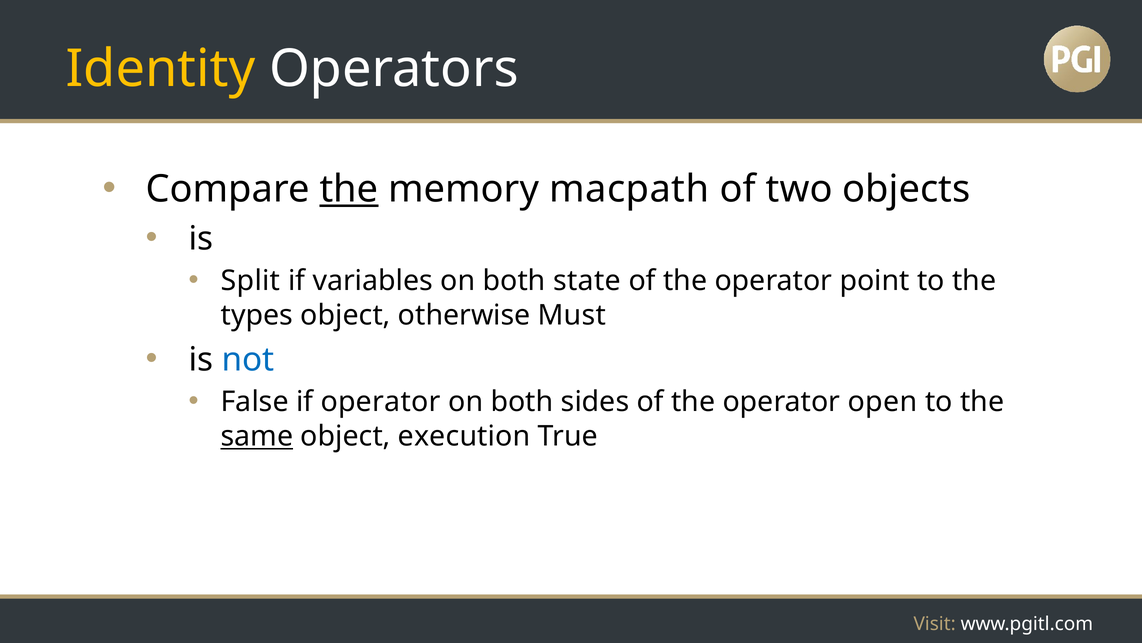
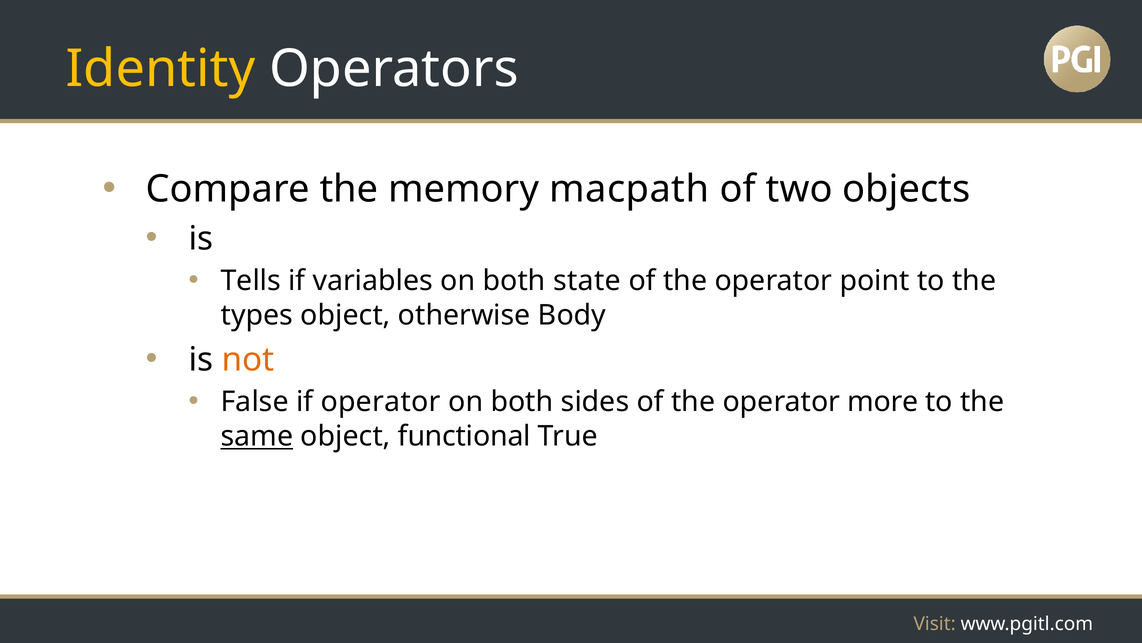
the underline: present -> none (349, 189)
Split: Split -> Tells (251, 281)
Must: Must -> Body (572, 315)
not colour: blue -> orange (248, 359)
open: open -> more (883, 402)
execution: execution -> functional (464, 436)
